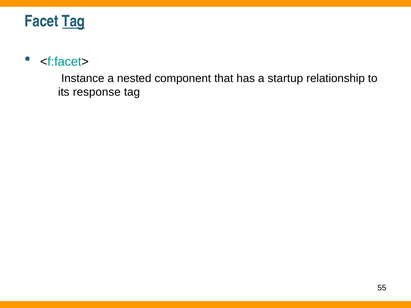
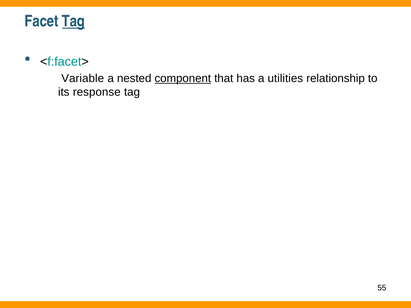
Instance: Instance -> Variable (83, 78)
component underline: none -> present (183, 78)
startup: startup -> utilities (285, 78)
